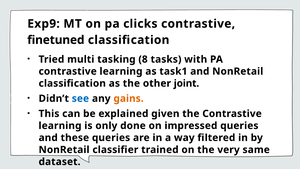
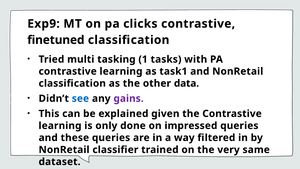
8: 8 -> 1 (143, 59)
joint: joint -> data (186, 83)
gains colour: orange -> purple (129, 98)
